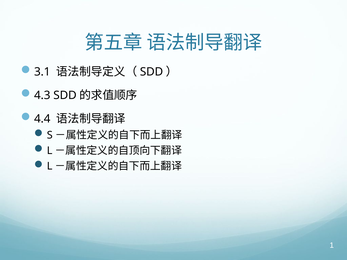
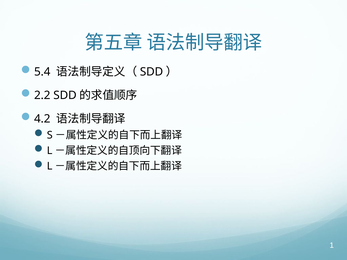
3.1: 3.1 -> 5.4 (42, 72)
4.3: 4.3 -> 2.2 (42, 95)
4.4: 4.4 -> 4.2 (42, 119)
